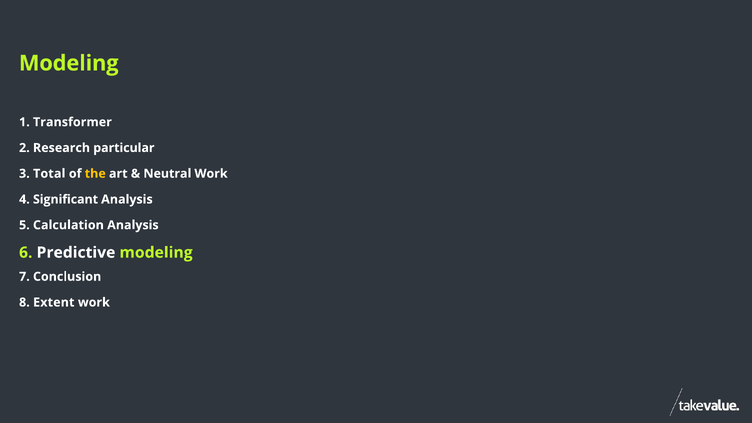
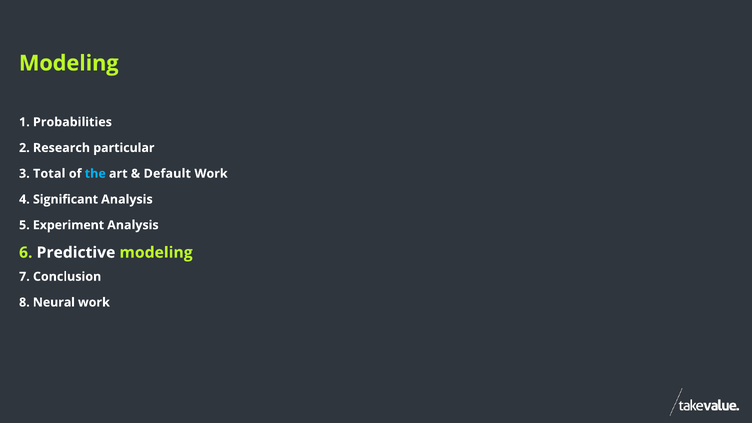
Transformer: Transformer -> Probabilities (72, 122)
the colour: yellow -> light blue (95, 174)
Neutral: Neutral -> Default (167, 174)
Calculation: Calculation -> Experiment (68, 225)
Extent: Extent -> Neural (54, 302)
